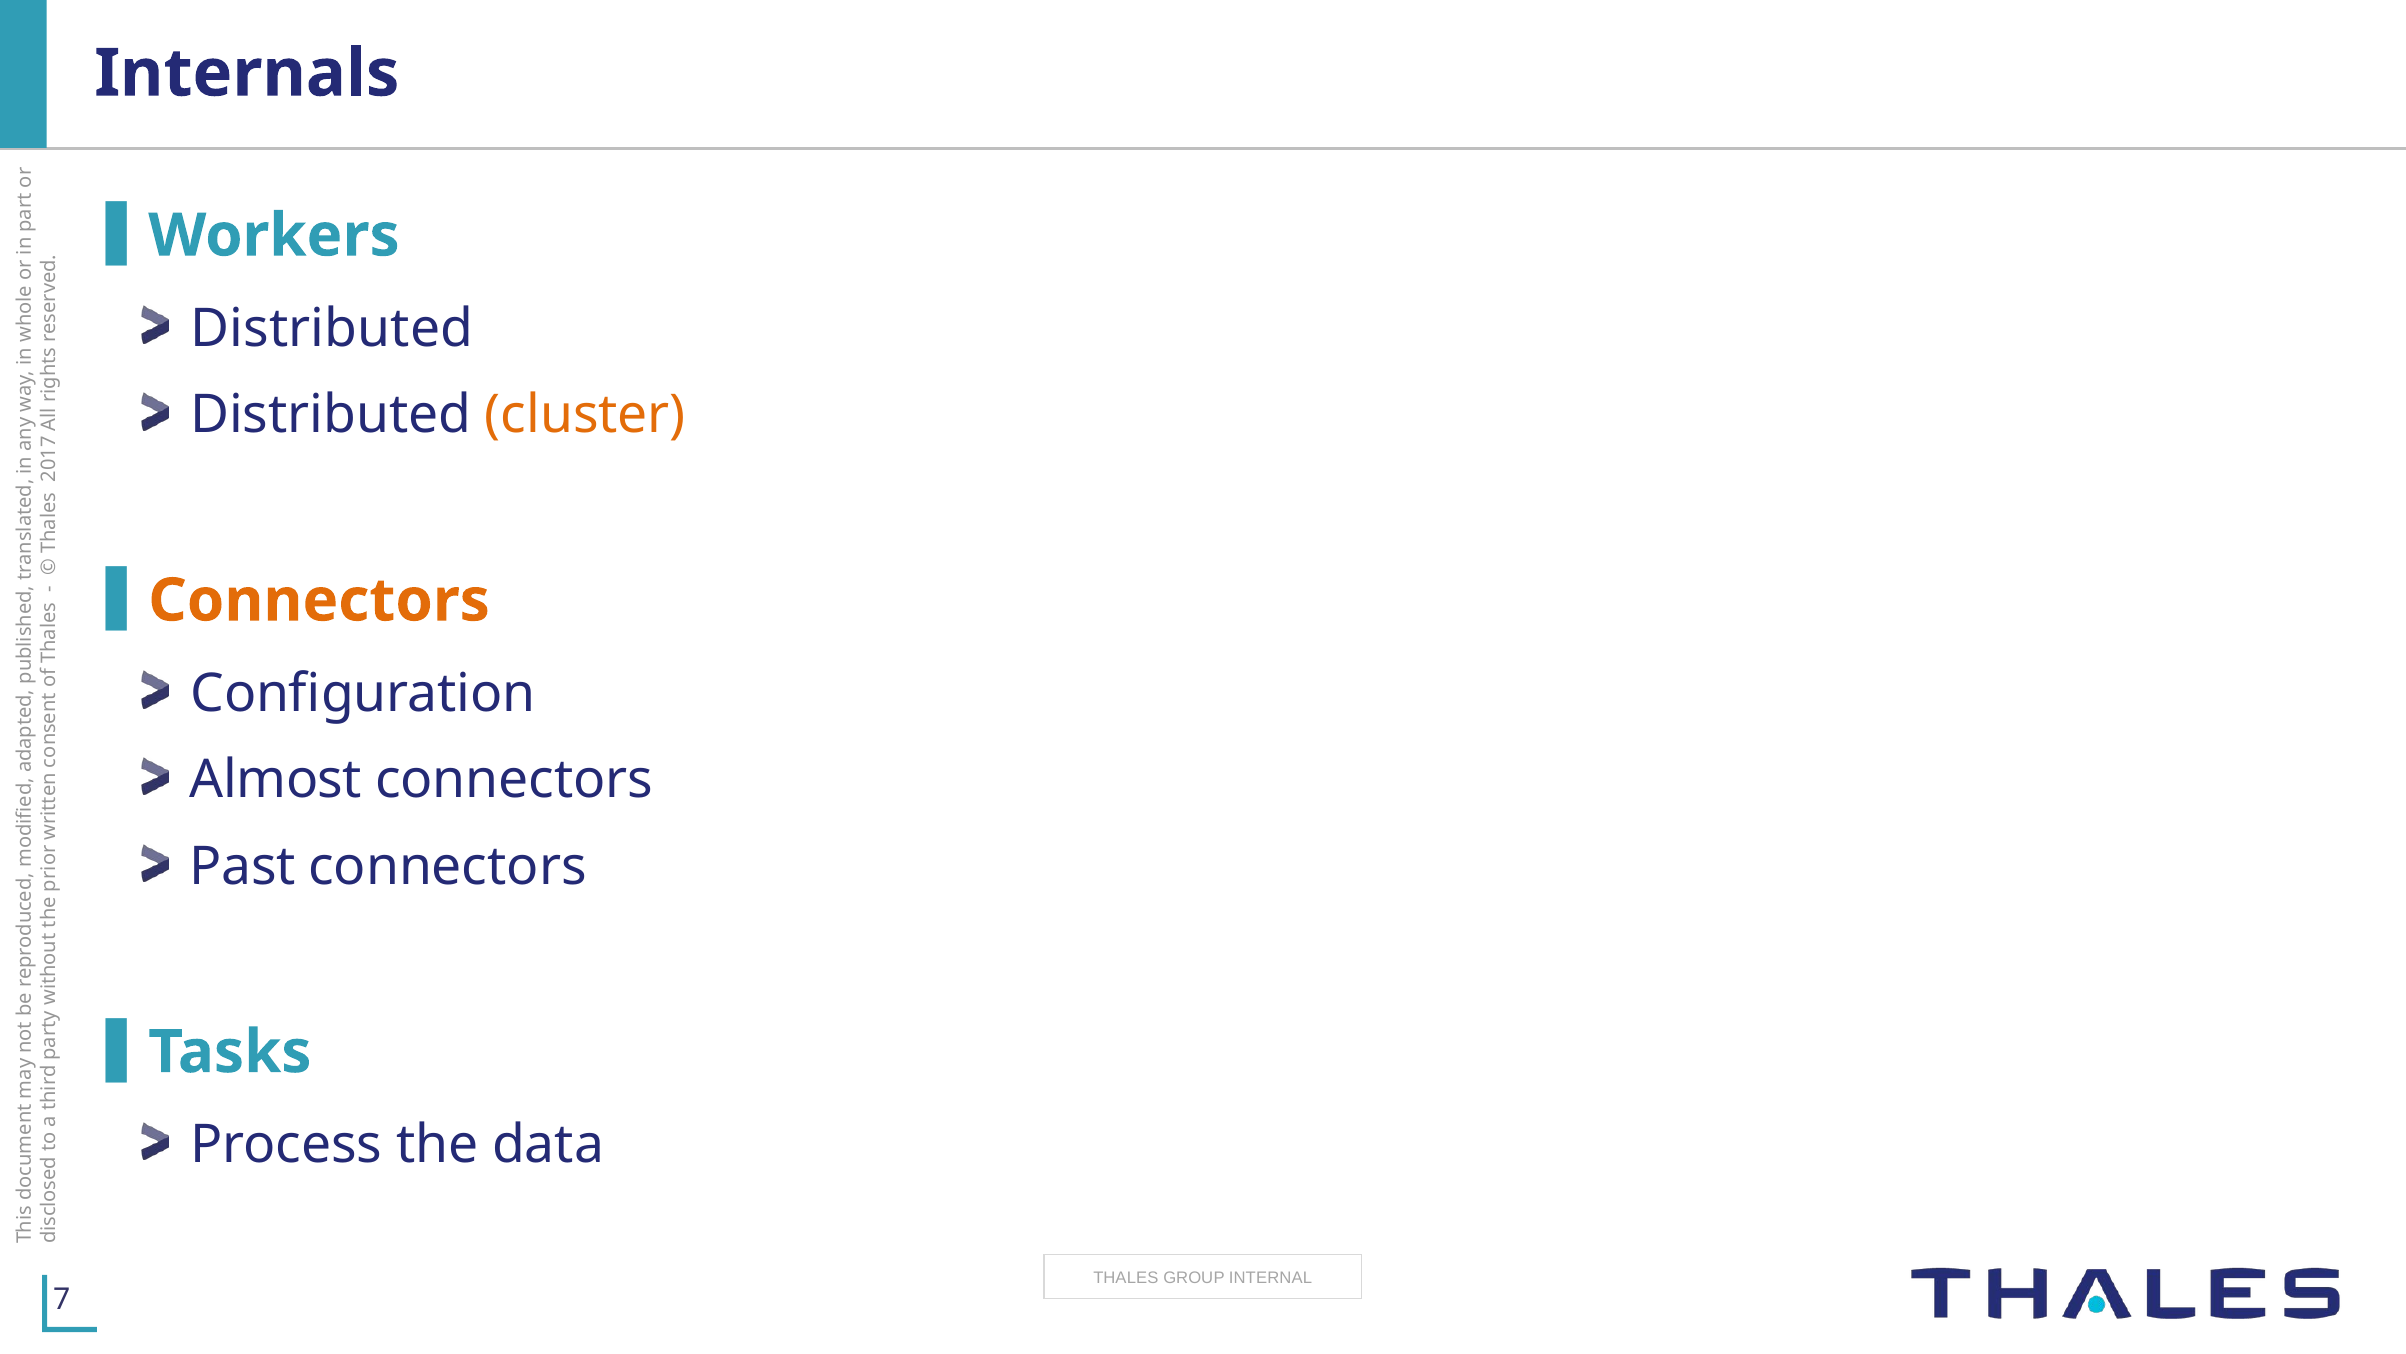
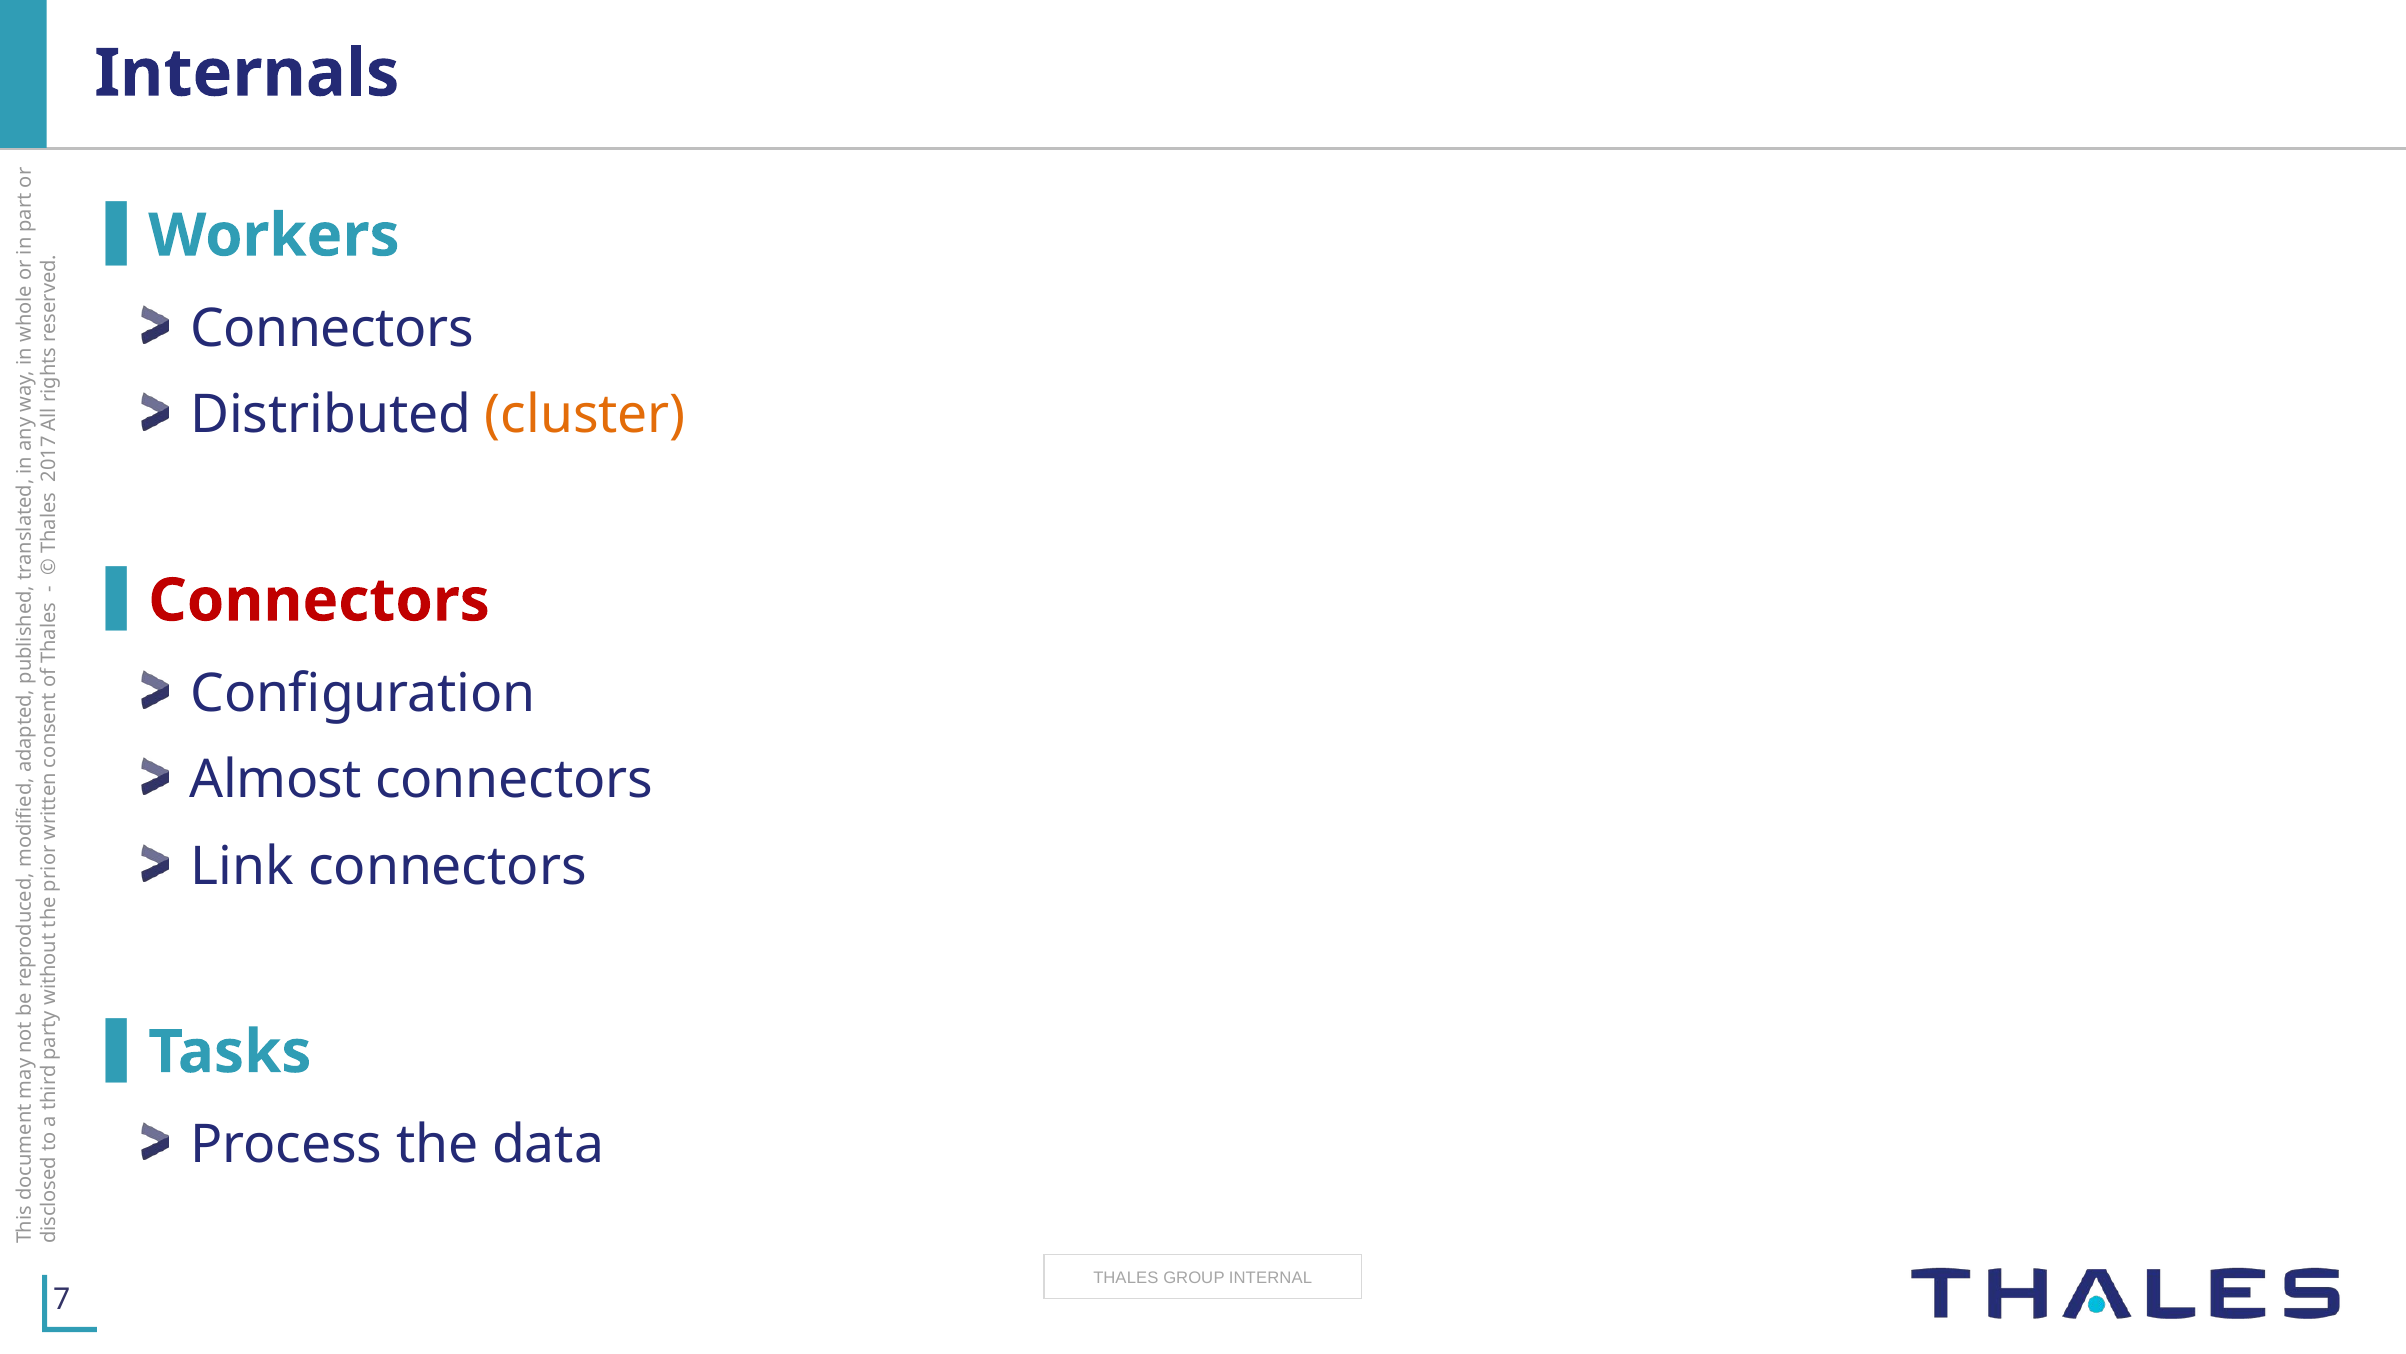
Distributed: Distributed -> Connectors (332, 328)
Connectors colour: orange -> red (319, 600)
Past: Past -> Link (242, 866)
